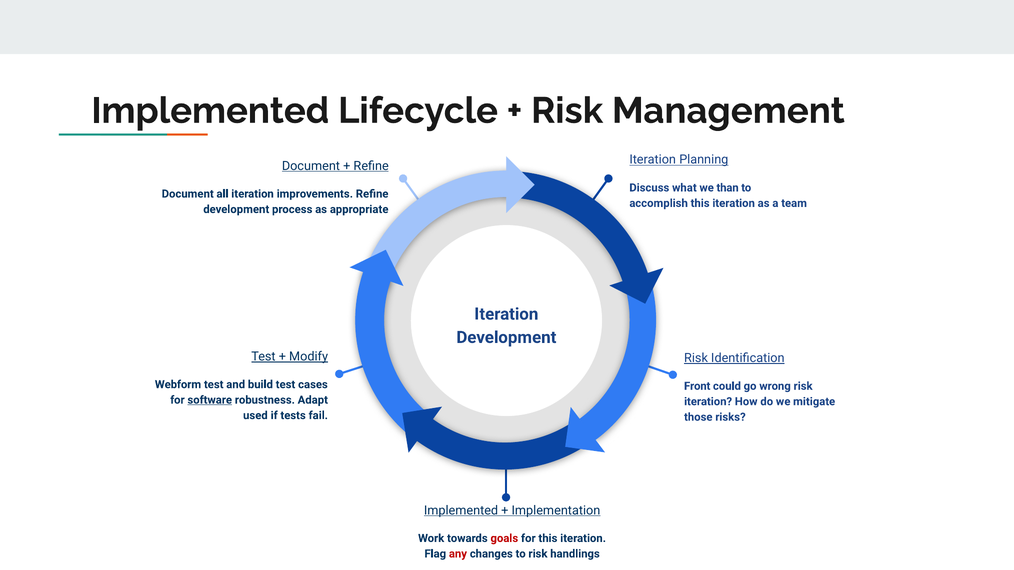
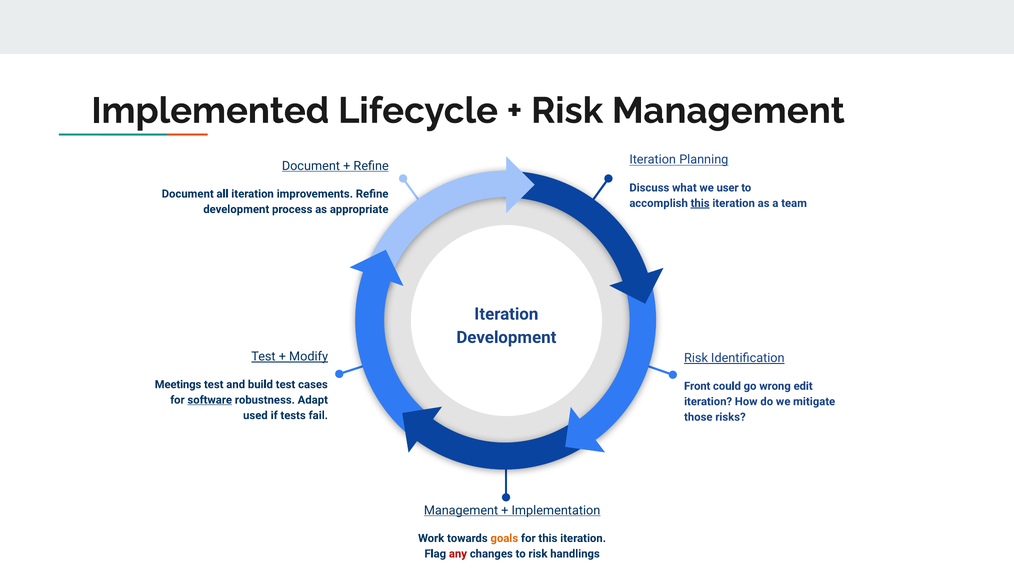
than: than -> user (728, 188)
this underline: none -> present (700, 203)
Webform: Webform -> Meetings (178, 385)
wrong risk: risk -> edit (803, 386)
Implemented: Implemented -> Management (461, 511)
goals colour: red -> orange (504, 539)
